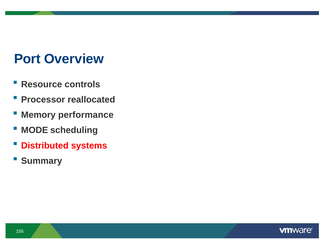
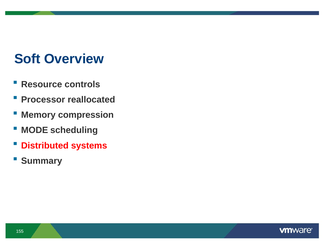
Port: Port -> Soft (27, 59)
performance: performance -> compression (86, 115)
